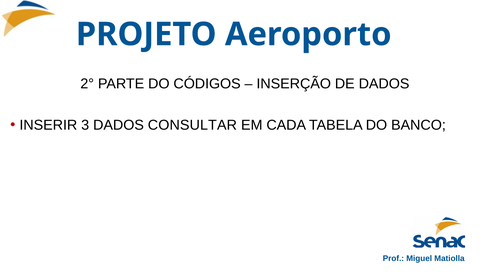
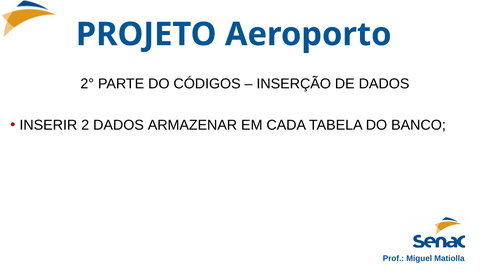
3: 3 -> 2 (85, 125)
CONSULTAR: CONSULTAR -> ARMAZENAR (192, 125)
